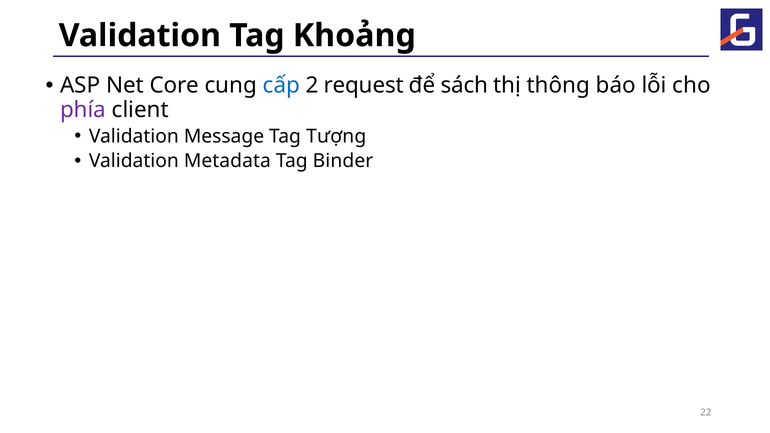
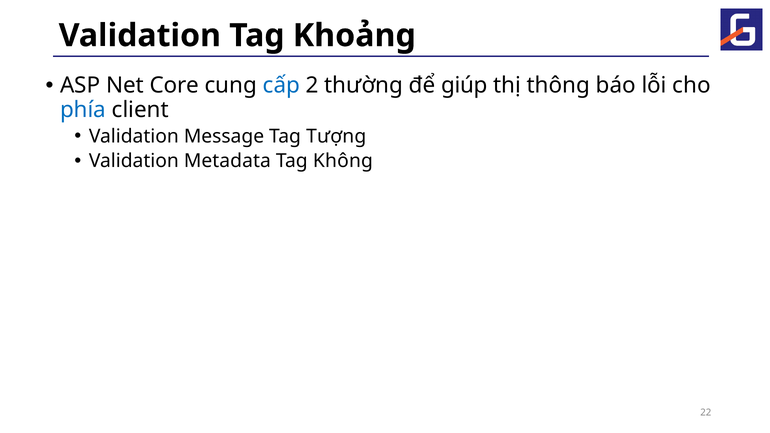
request: request -> thường (364, 86)
sách: sách -> giúp (464, 86)
phía colour: purple -> blue (83, 110)
Binder: Binder -> Không (343, 161)
